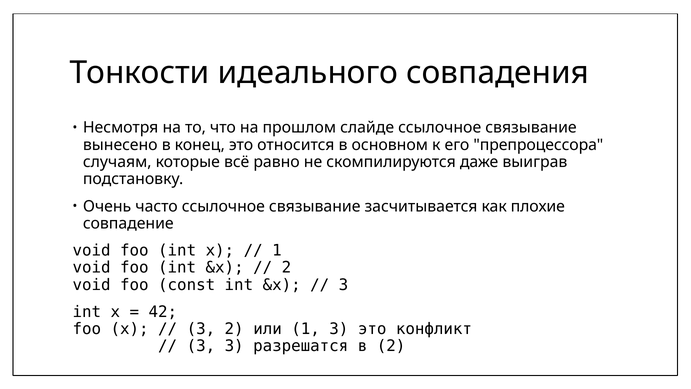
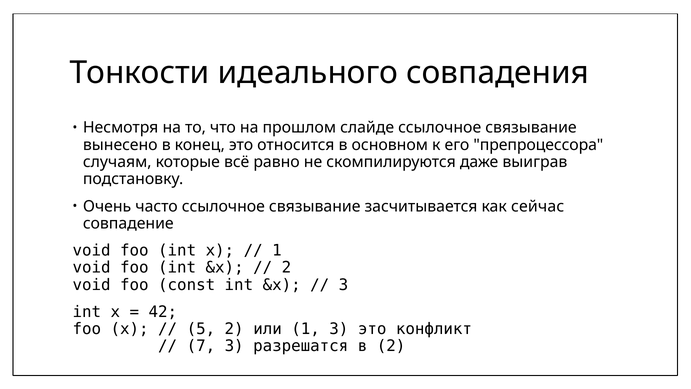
плохие: плохие -> сейчас (538, 206)
3: 3 -> 5 (201, 329)
3: 3 -> 7 (201, 346)
